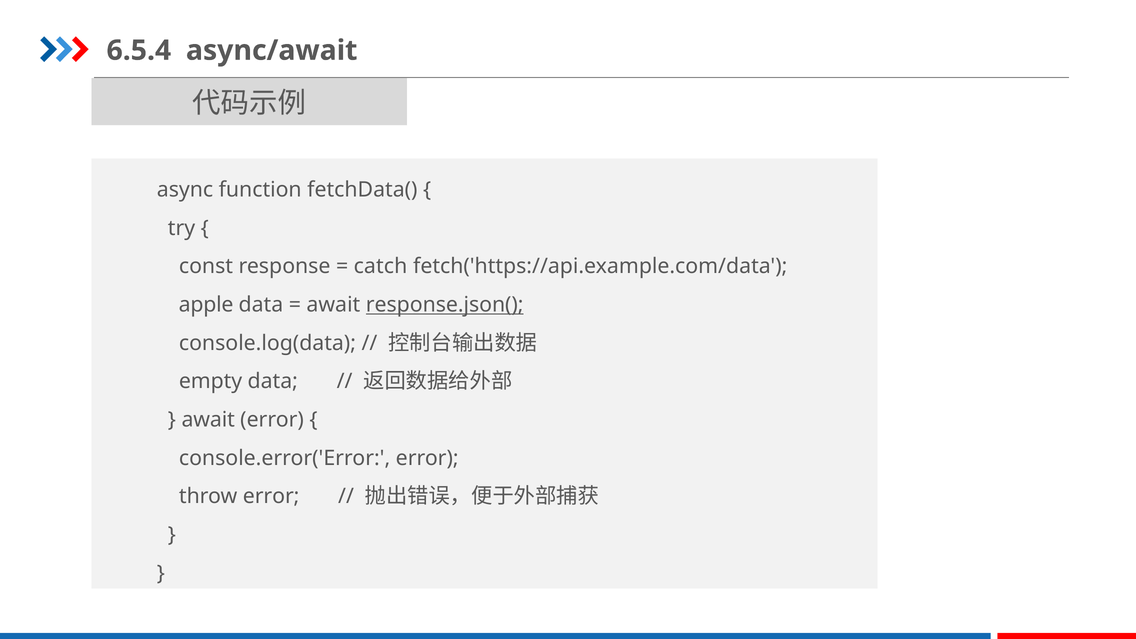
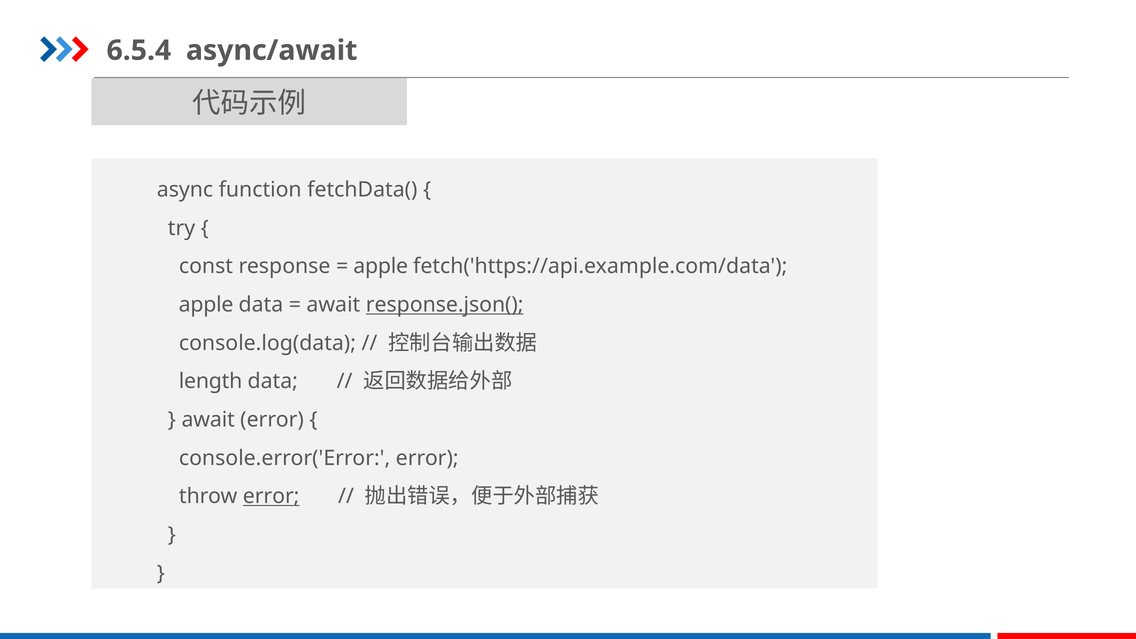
catch: catch -> apple (381, 267)
empty: empty -> length (211, 382)
error underline: none -> present (271, 497)
